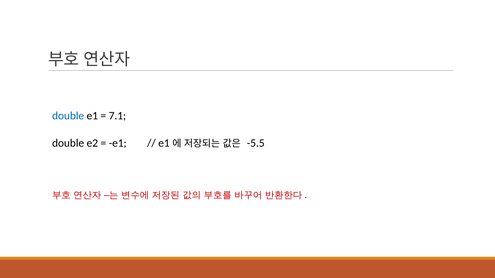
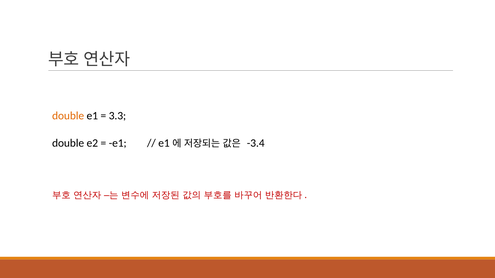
double colour: blue -> orange (68, 116)
7.1: 7.1 -> 3.3 (117, 116)
-5.5: -5.5 -> -3.4 (256, 143)
